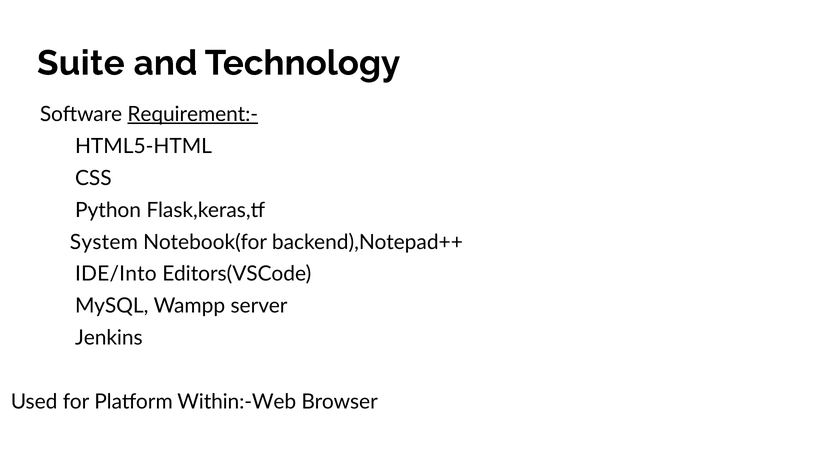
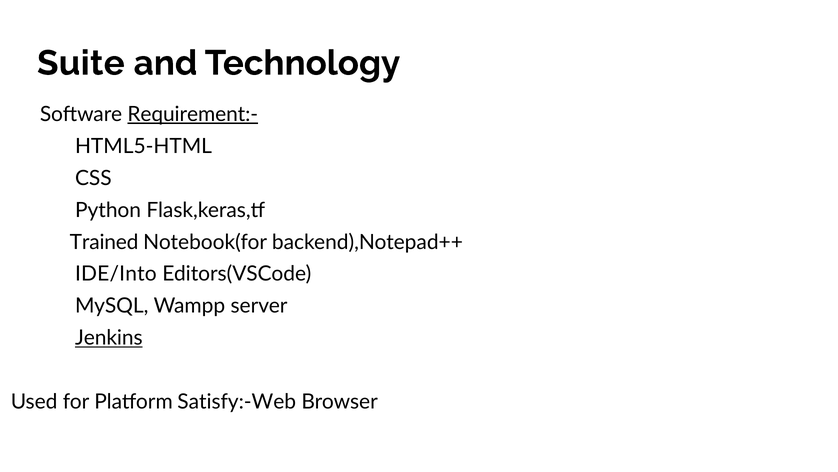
System: System -> Trained (104, 242)
Jenkins underline: none -> present (109, 338)
Within:-Web: Within:-Web -> Satisfy:-Web (237, 401)
